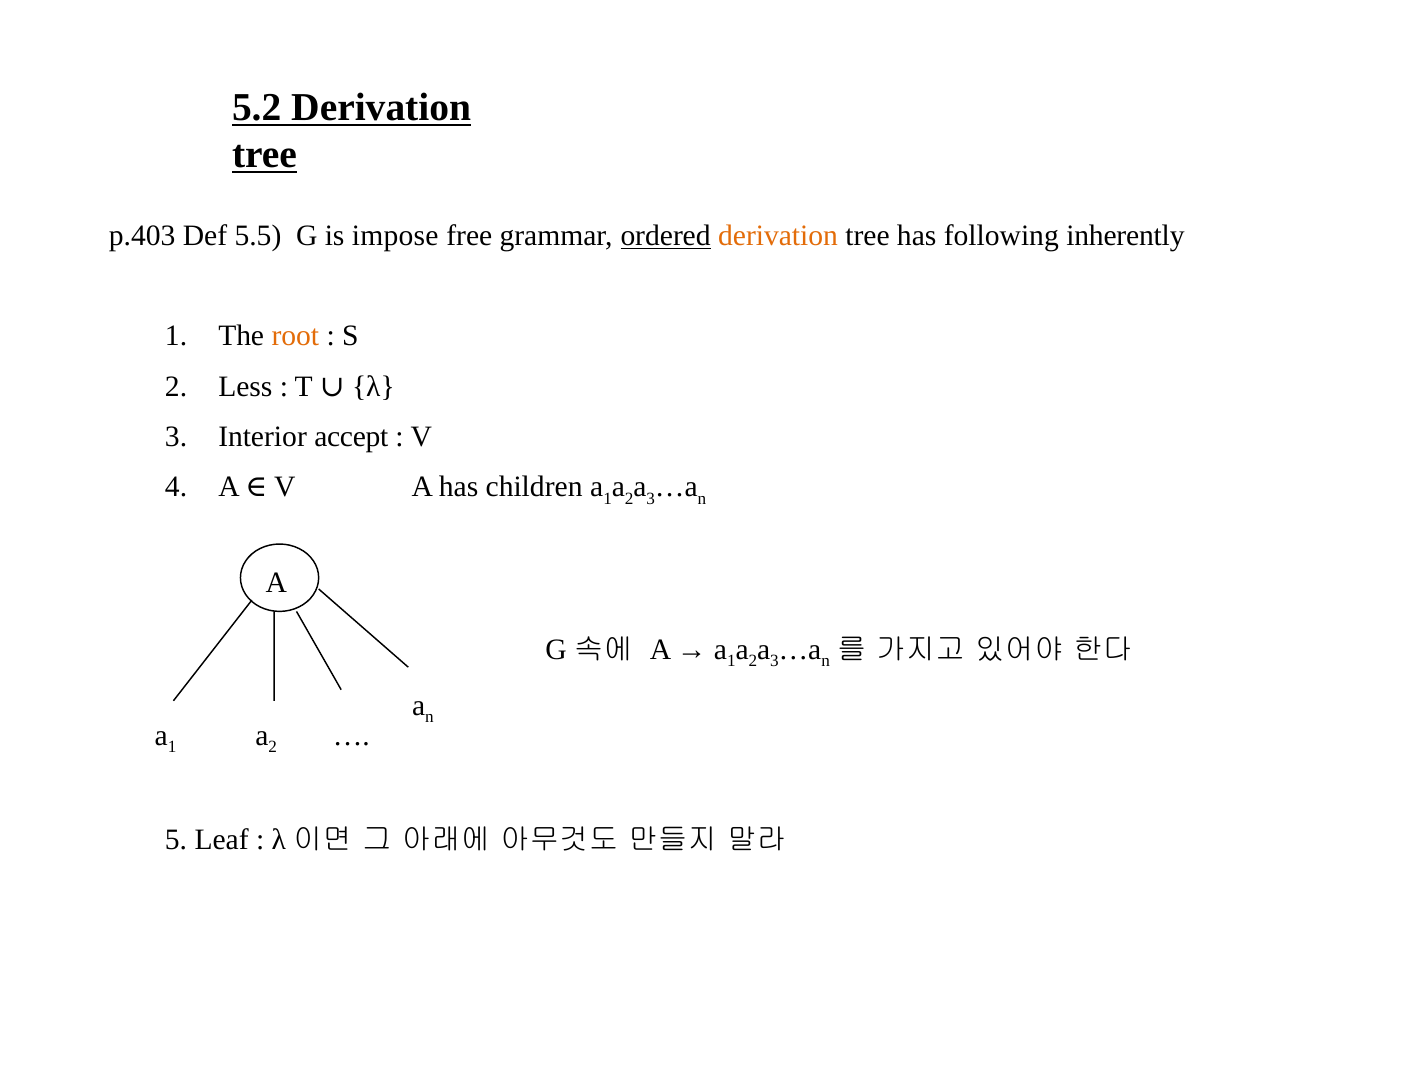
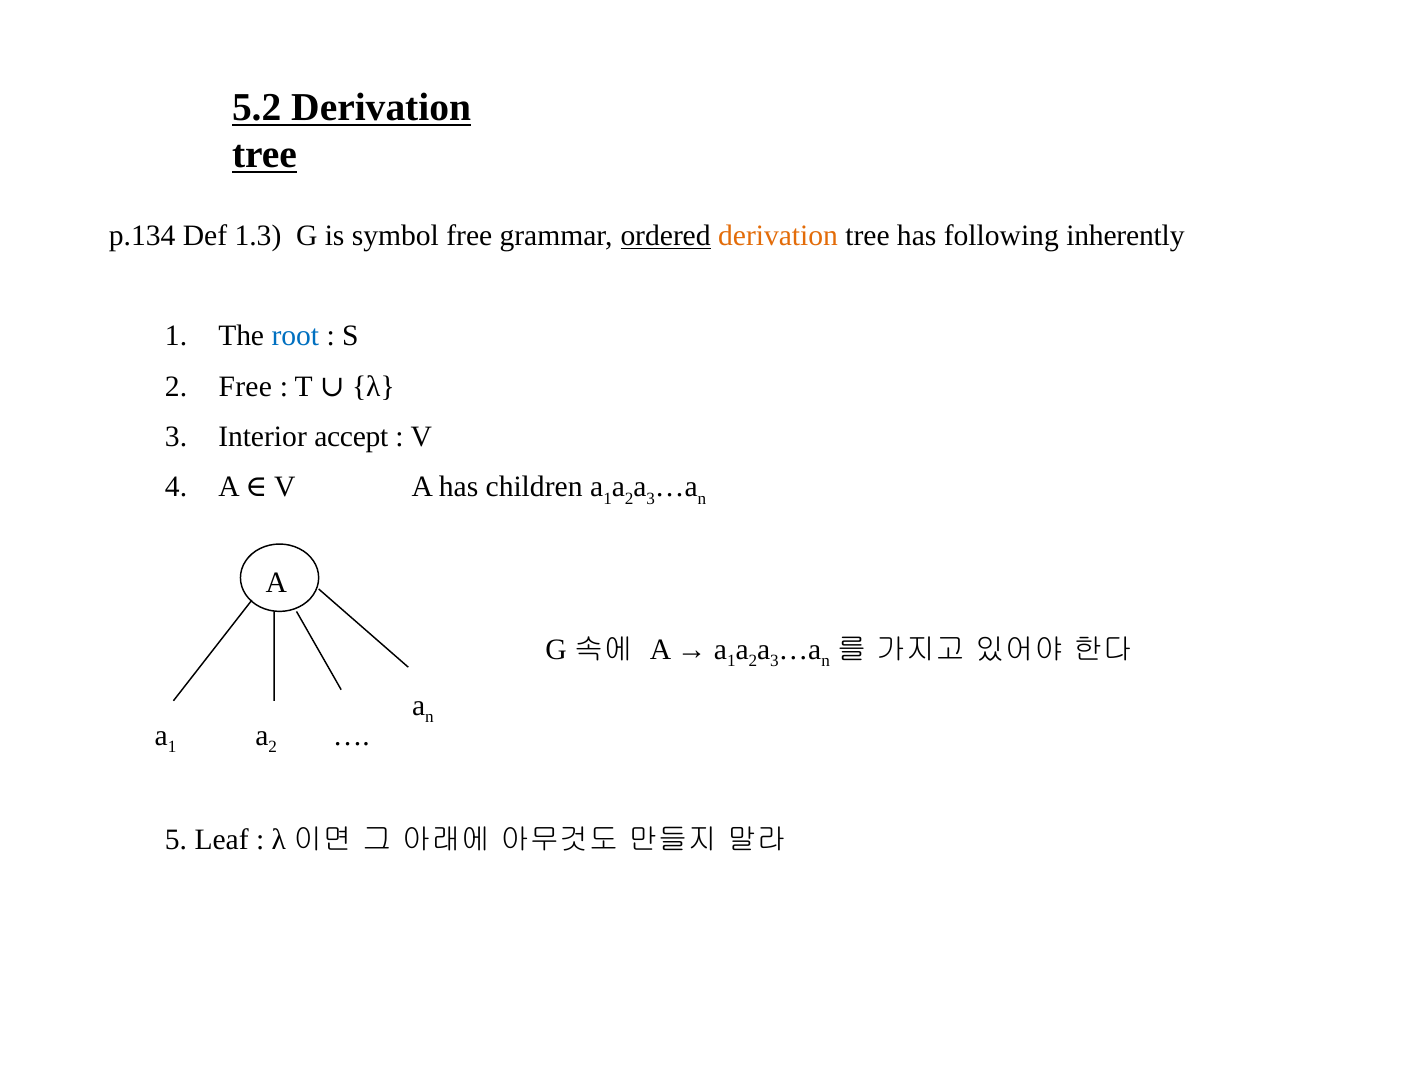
p.403: p.403 -> p.134 (142, 235)
5.5: 5.5 -> 1.3 (258, 235)
impose: impose -> symbol (395, 235)
root colour: orange -> blue (295, 336)
Less: Less -> Free (245, 386)
